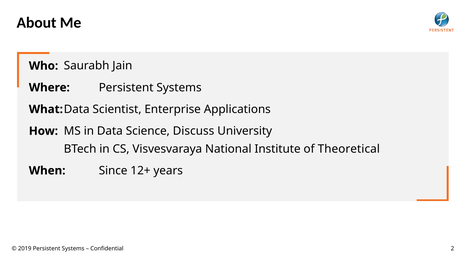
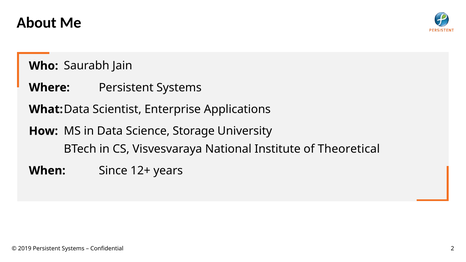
Discuss: Discuss -> Storage (194, 131)
